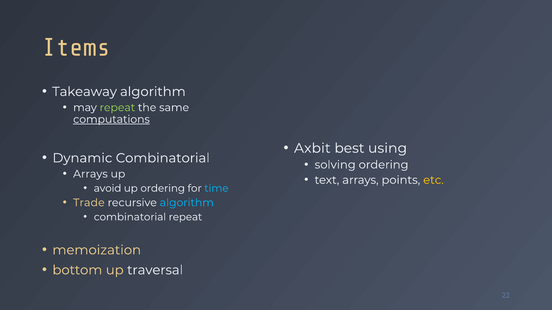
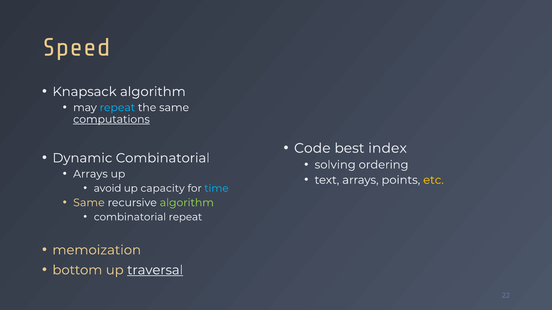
Items: Items -> Speed (76, 48)
Takeaway: Takeaway -> Knapsack (85, 92)
repeat colour: light green -> light blue (117, 108)
Axbit: Axbit -> Code (312, 148)
using: using -> index (388, 148)
up ordering: ordering -> capacity (163, 189)
Trade: Trade -> Same (89, 203)
algorithm colour: light blue -> light green (187, 203)
traversal underline: none -> present (155, 270)
